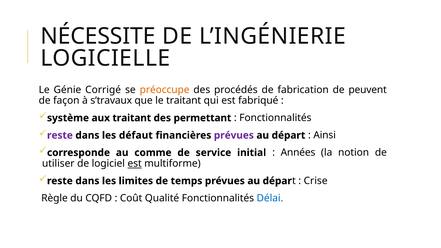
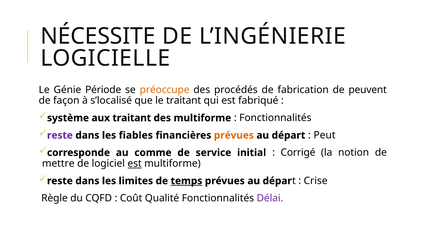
Corrigé: Corrigé -> Période (103, 90)
s’travaux: s’travaux -> s’localisé (111, 101)
des permettant: permettant -> multiforme (202, 118)
défaut: défaut -> fiables (136, 135)
prévues colour: purple -> orange (234, 135)
Ainsi: Ainsi -> Peut (325, 135)
Années: Années -> Corrigé (298, 153)
utiliser: utiliser -> mettre (58, 164)
temps underline: none -> present (187, 181)
Délai colour: blue -> purple (270, 198)
